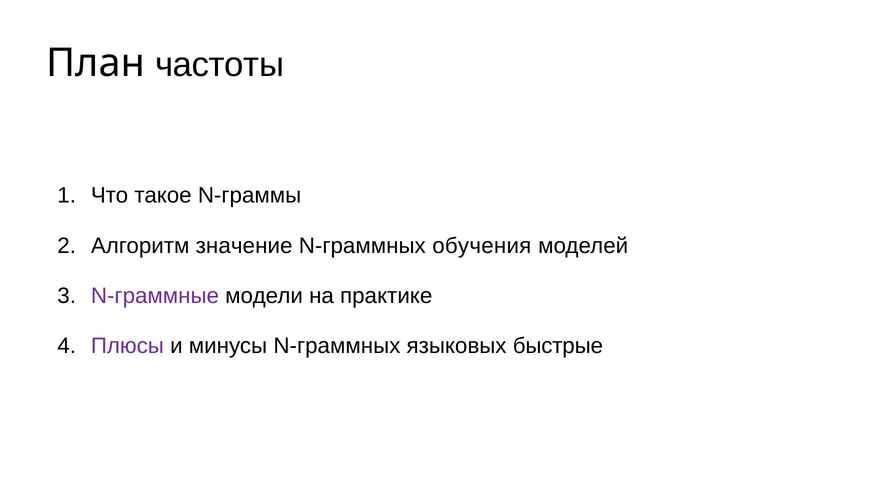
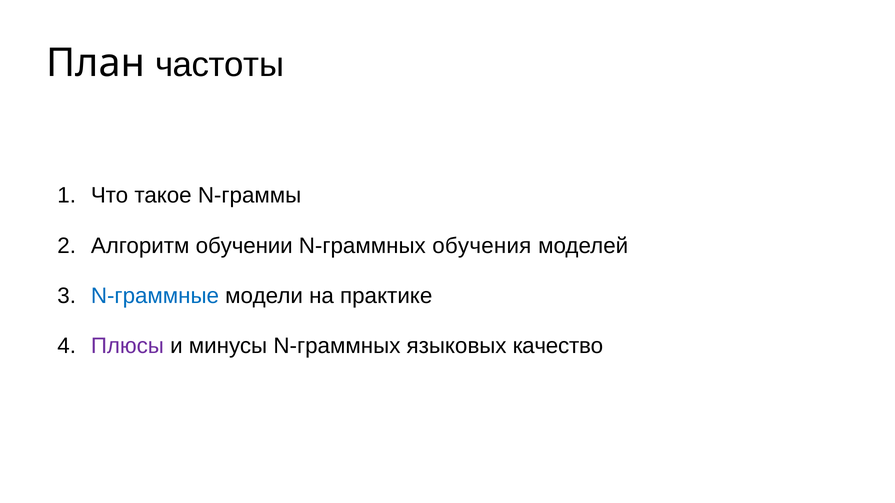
значение: значение -> обучении (244, 246)
N-граммные colour: purple -> blue (155, 296)
быстрые: быстрые -> качество (558, 346)
